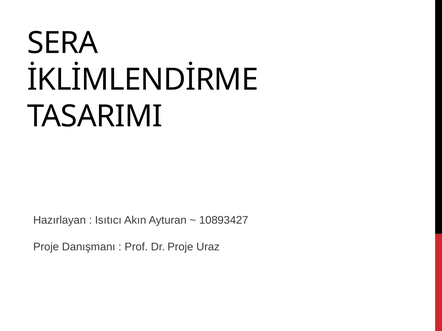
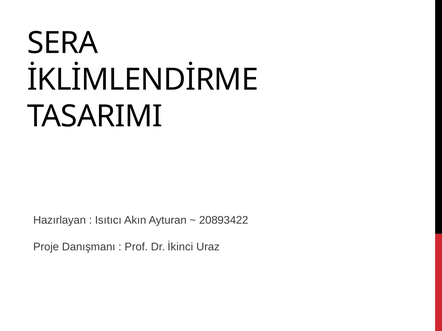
10893427: 10893427 -> 20893422 (224, 221)
Dr Proje: Proje -> İkinci (180, 247)
